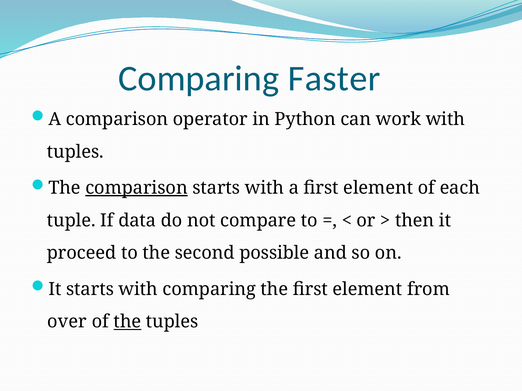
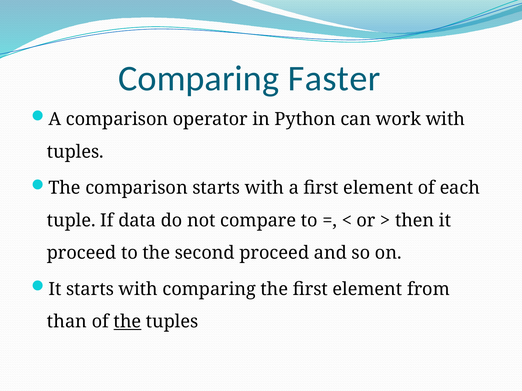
comparison underline: present -> none (137, 188)
second possible: possible -> proceed (274, 253)
over: over -> than (67, 322)
